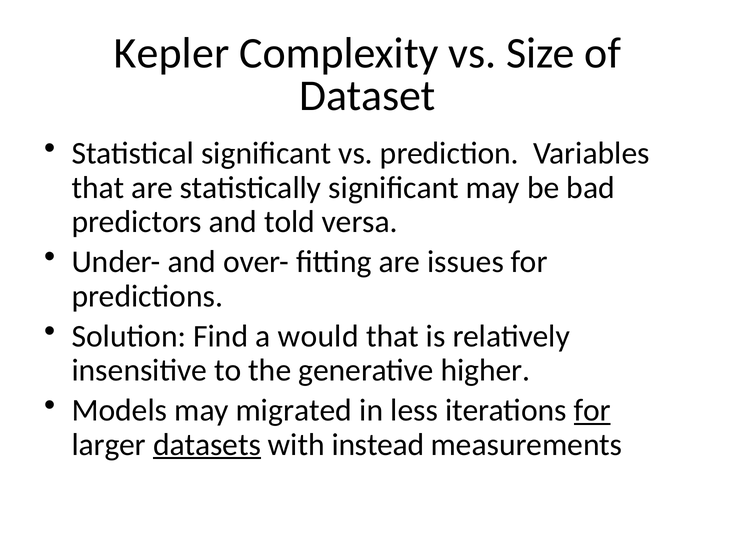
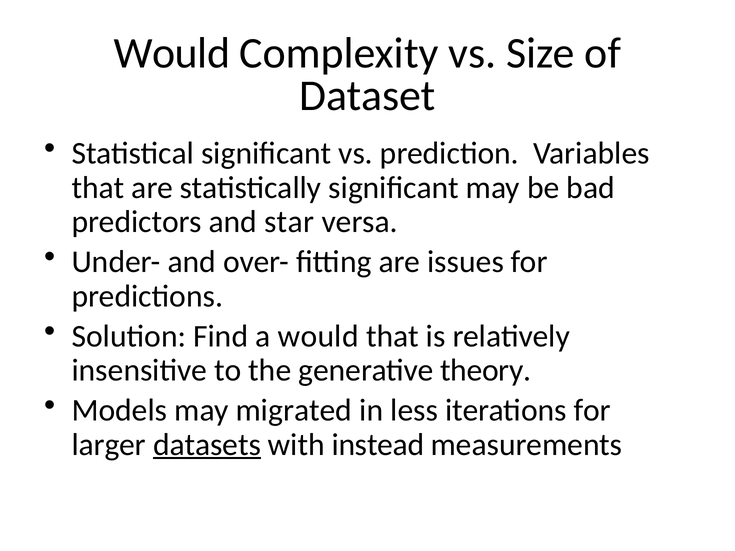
Kepler: Kepler -> Would (172, 54)
told: told -> star (289, 222)
higher: higher -> theory (486, 370)
for underline: present -> none (592, 411)
